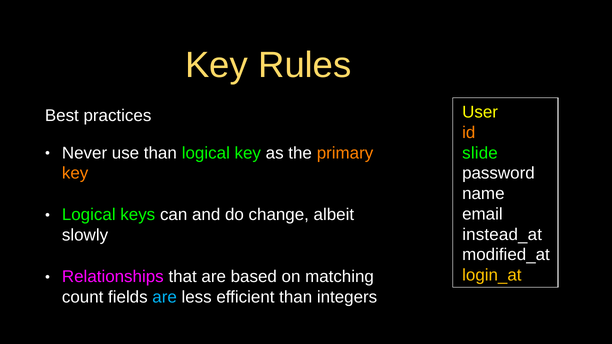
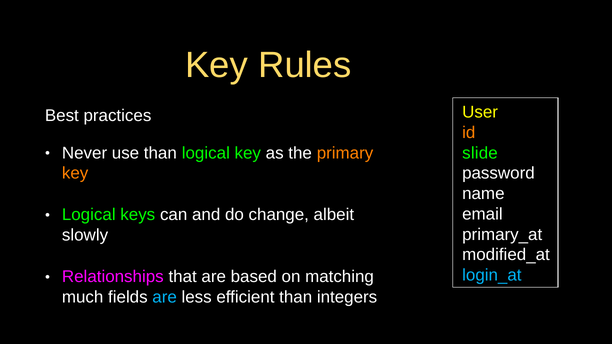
instead_at: instead_at -> primary_at (502, 235)
login_at colour: yellow -> light blue (492, 275)
count: count -> much (83, 297)
